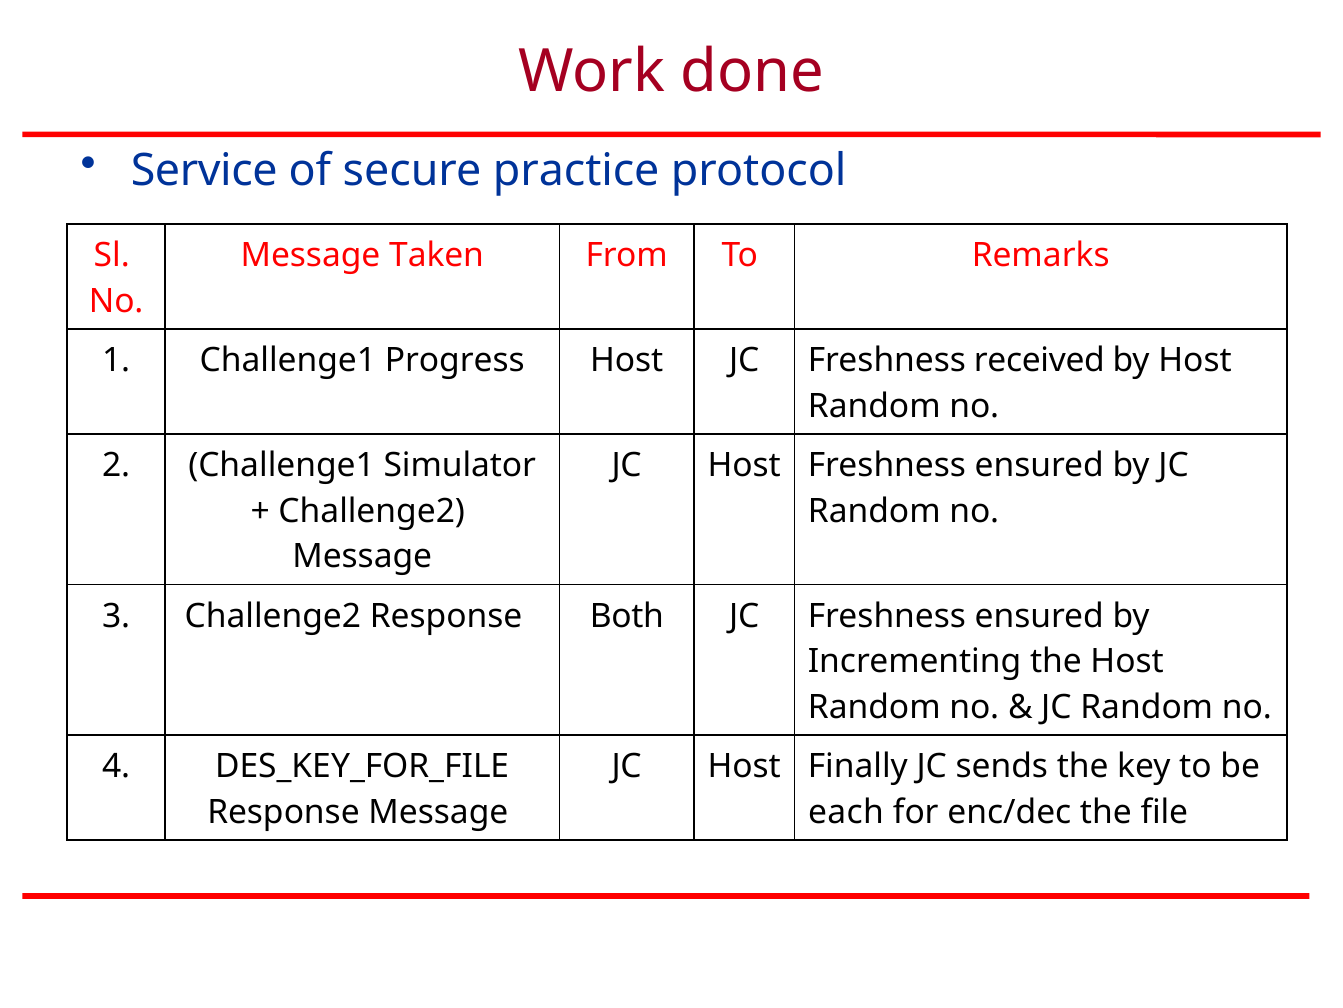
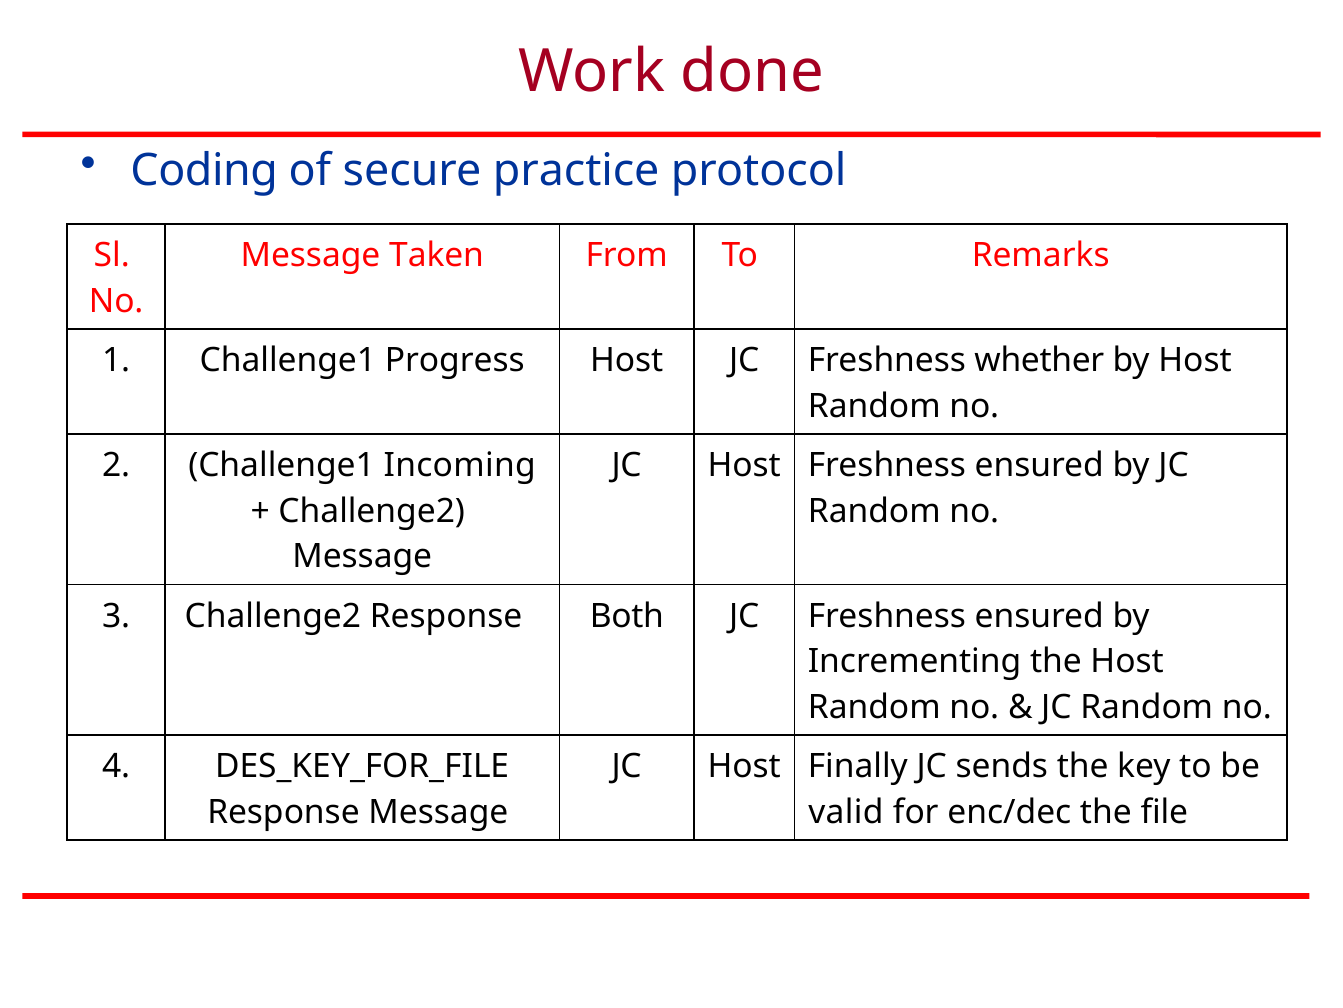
Service: Service -> Coding (204, 171)
received: received -> whether (1039, 360)
Simulator: Simulator -> Incoming (460, 465)
each: each -> valid (846, 812)
